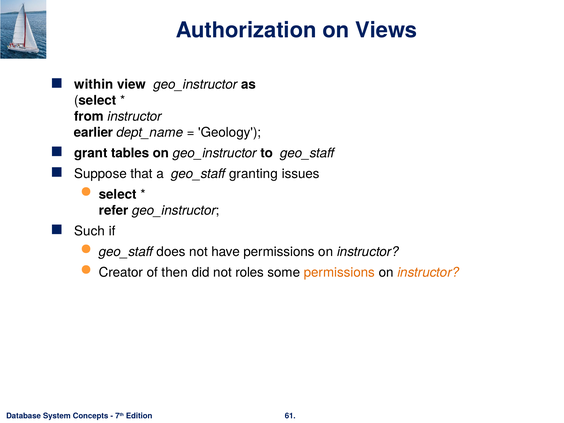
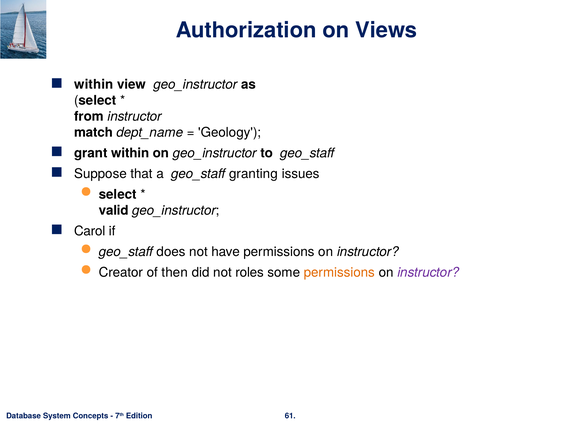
earlier: earlier -> match (94, 132)
grant tables: tables -> within (130, 153)
refer: refer -> valid (114, 210)
Such: Such -> Carol (90, 231)
instructor colour: orange -> purple (428, 272)
